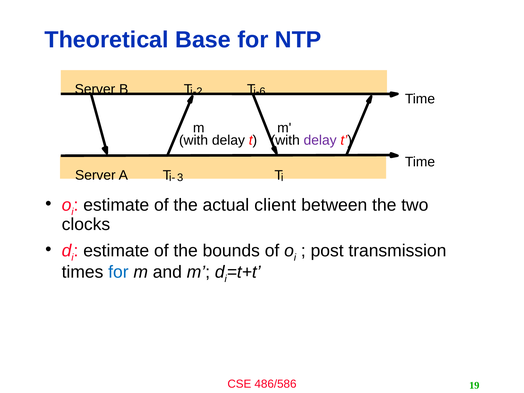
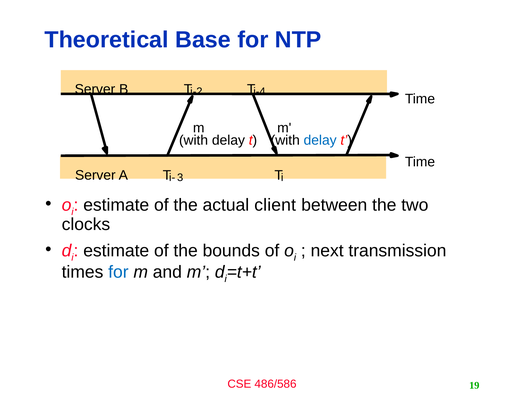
i-6: i-6 -> i-4 (259, 92)
delay colour: purple -> blue (320, 140)
post: post -> next (327, 251)
